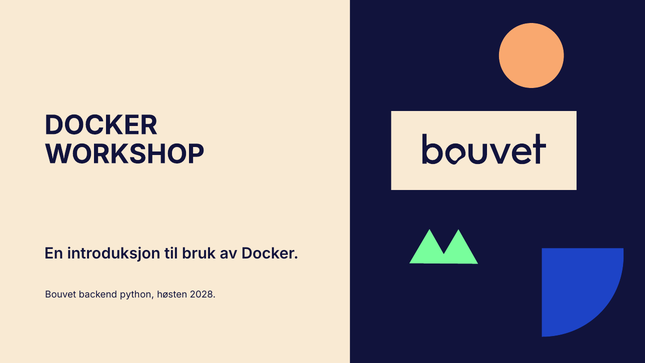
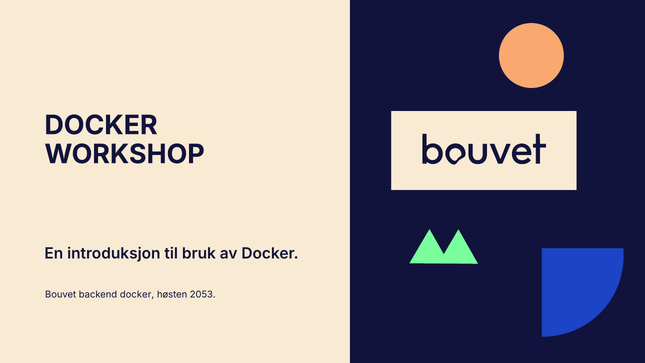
backend python: python -> docker (137, 294)
2028: 2028 -> 2053 (203, 294)
